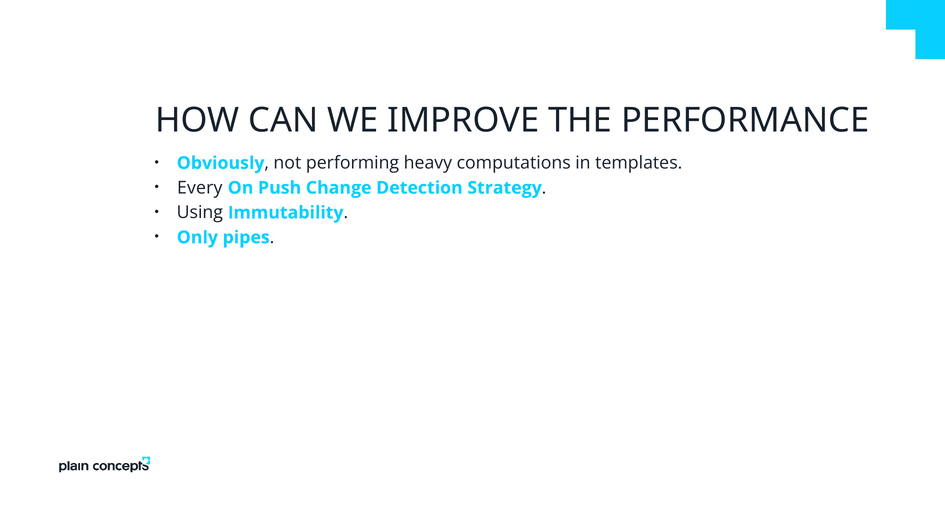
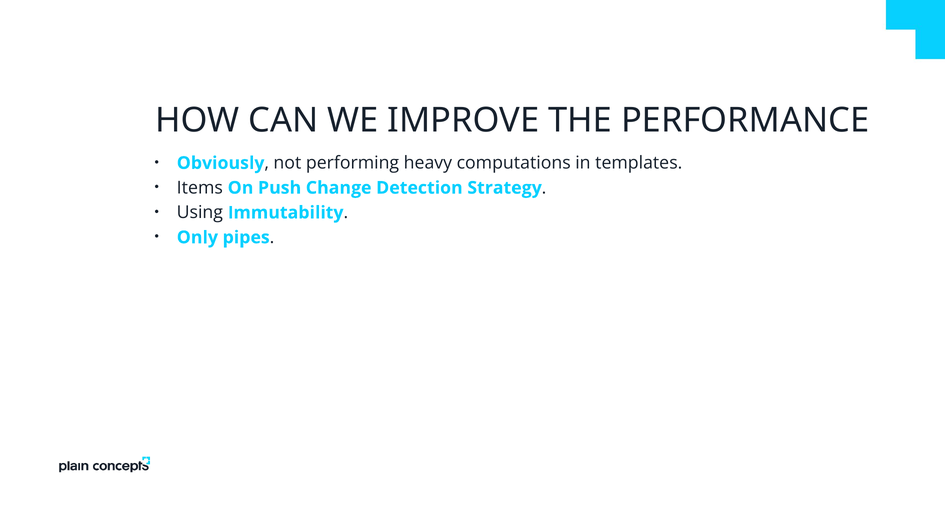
Every: Every -> Items (200, 188)
